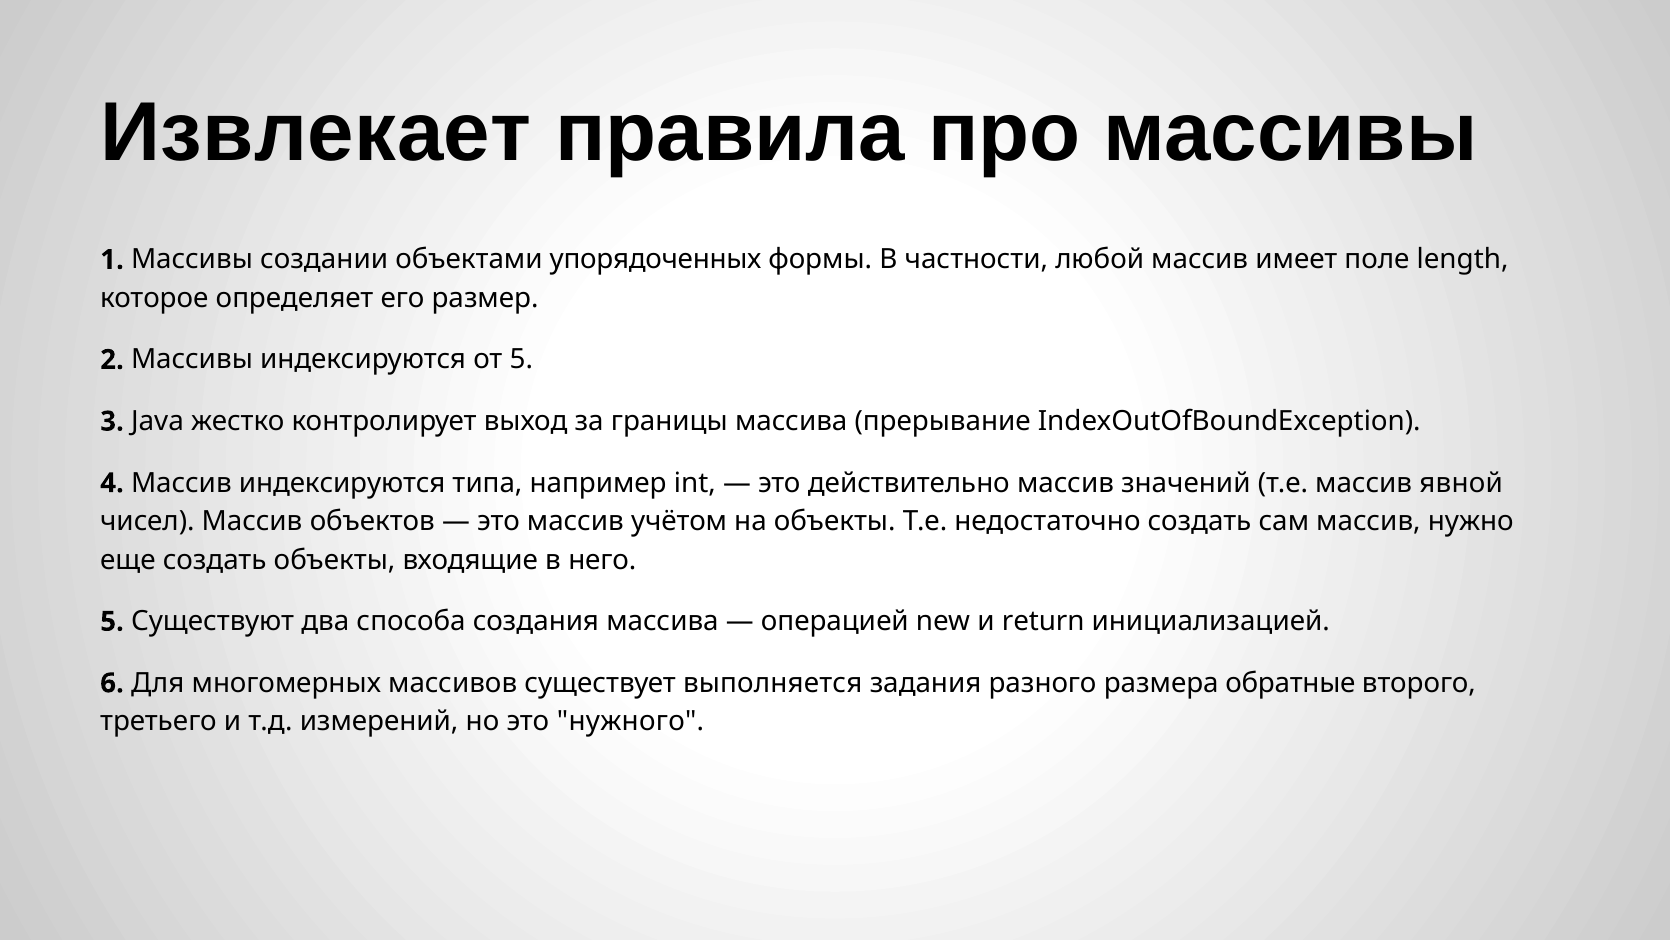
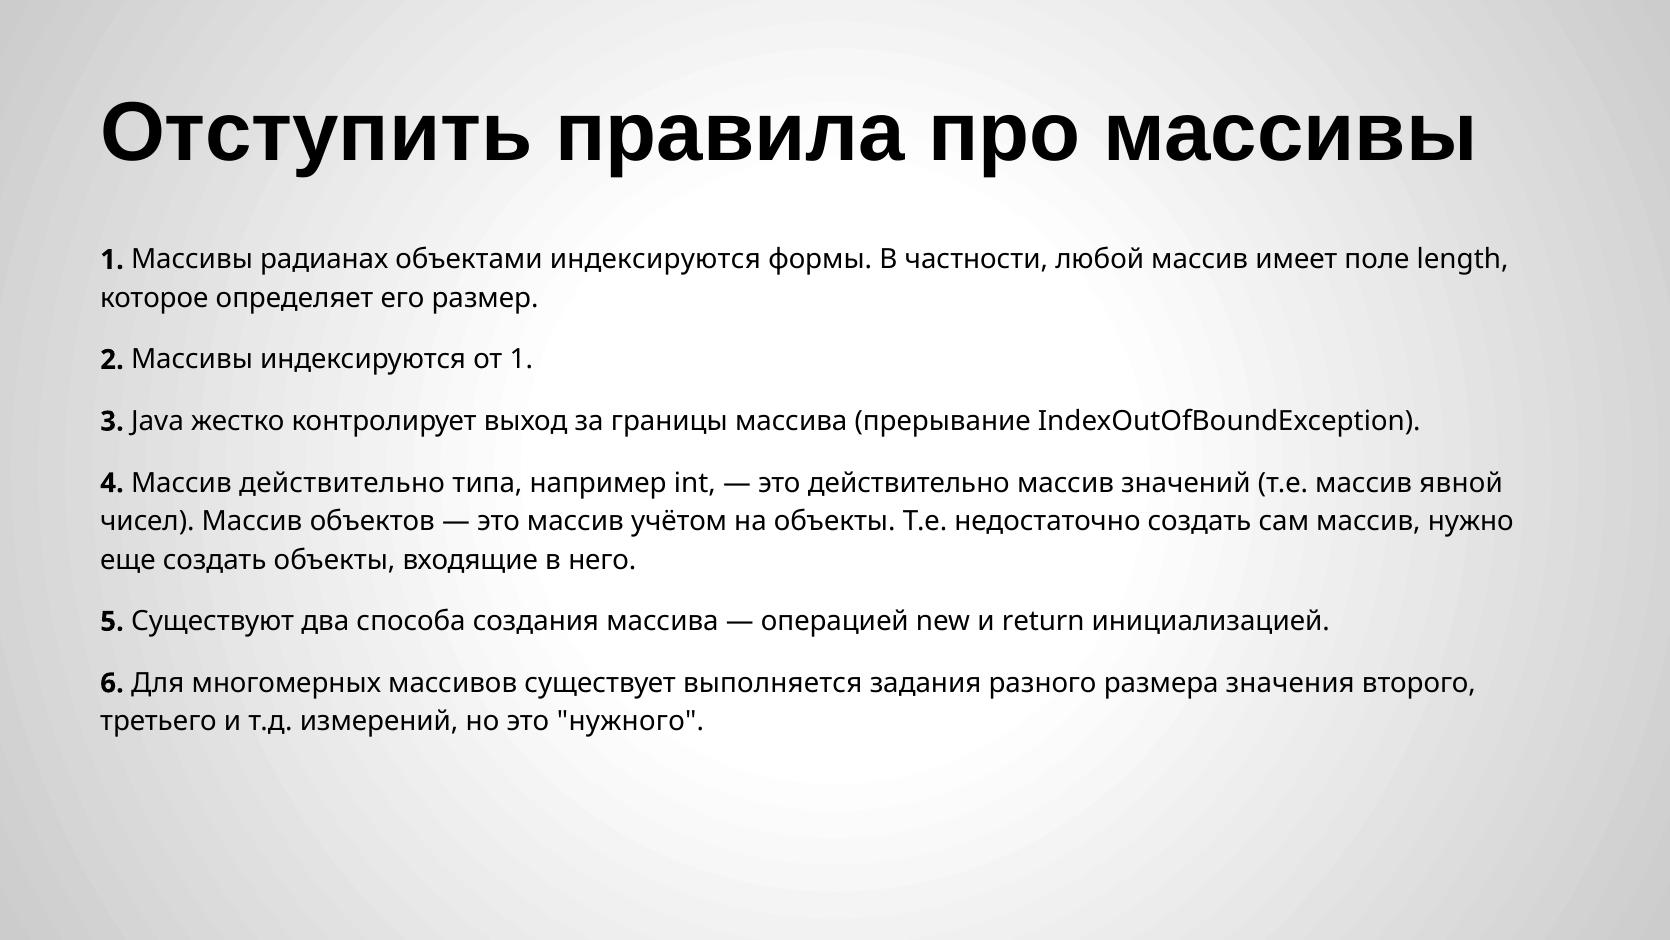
Извлекает: Извлекает -> Отступить (316, 133)
создании: создании -> радианах (324, 260)
объектами упорядоченных: упорядоченных -> индексируются (655, 260)
от 5: 5 -> 1 (521, 360)
Массив индексируются: индексируются -> действительно (342, 483)
обратные: обратные -> значения (1290, 683)
